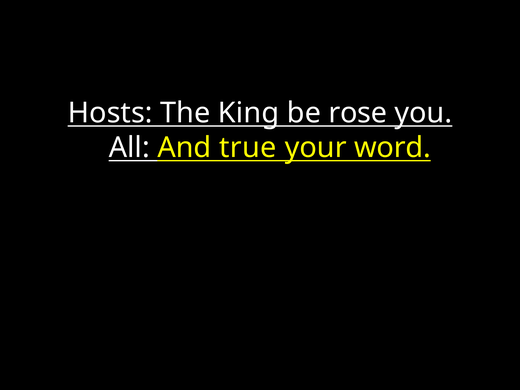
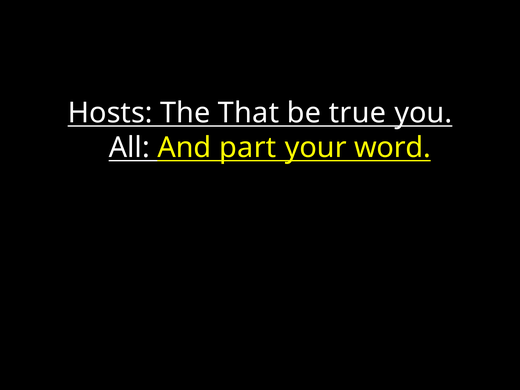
King: King -> That (249, 113)
rose: rose -> true (358, 113)
true: true -> part (248, 148)
